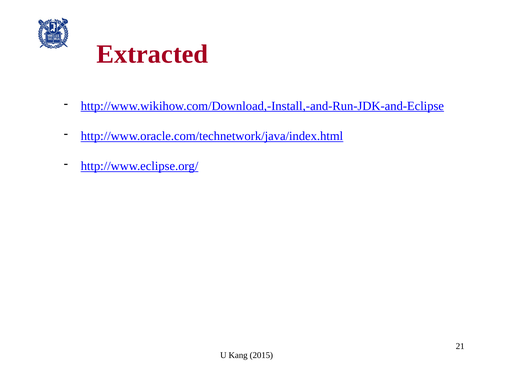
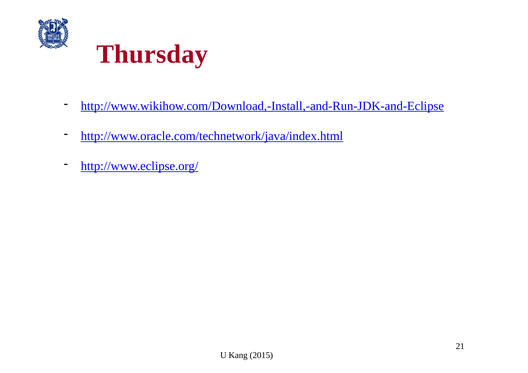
Extracted: Extracted -> Thursday (152, 54)
